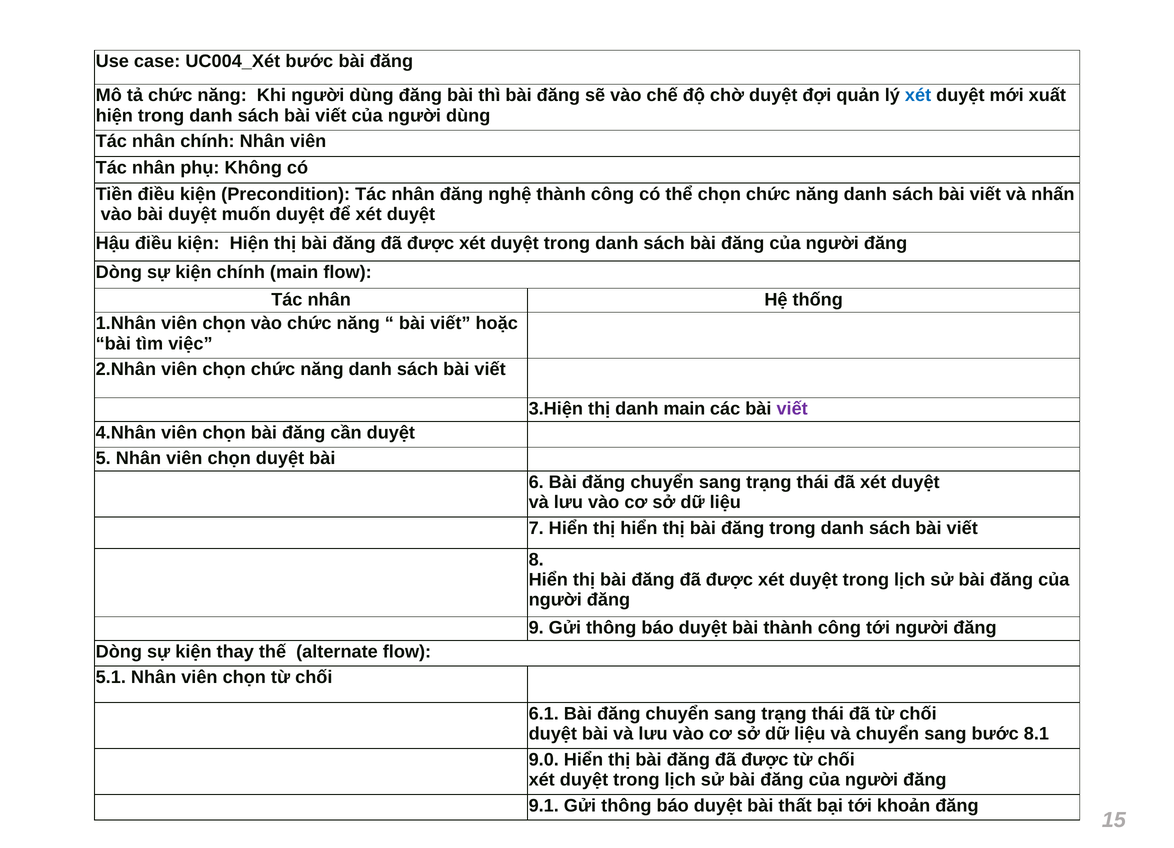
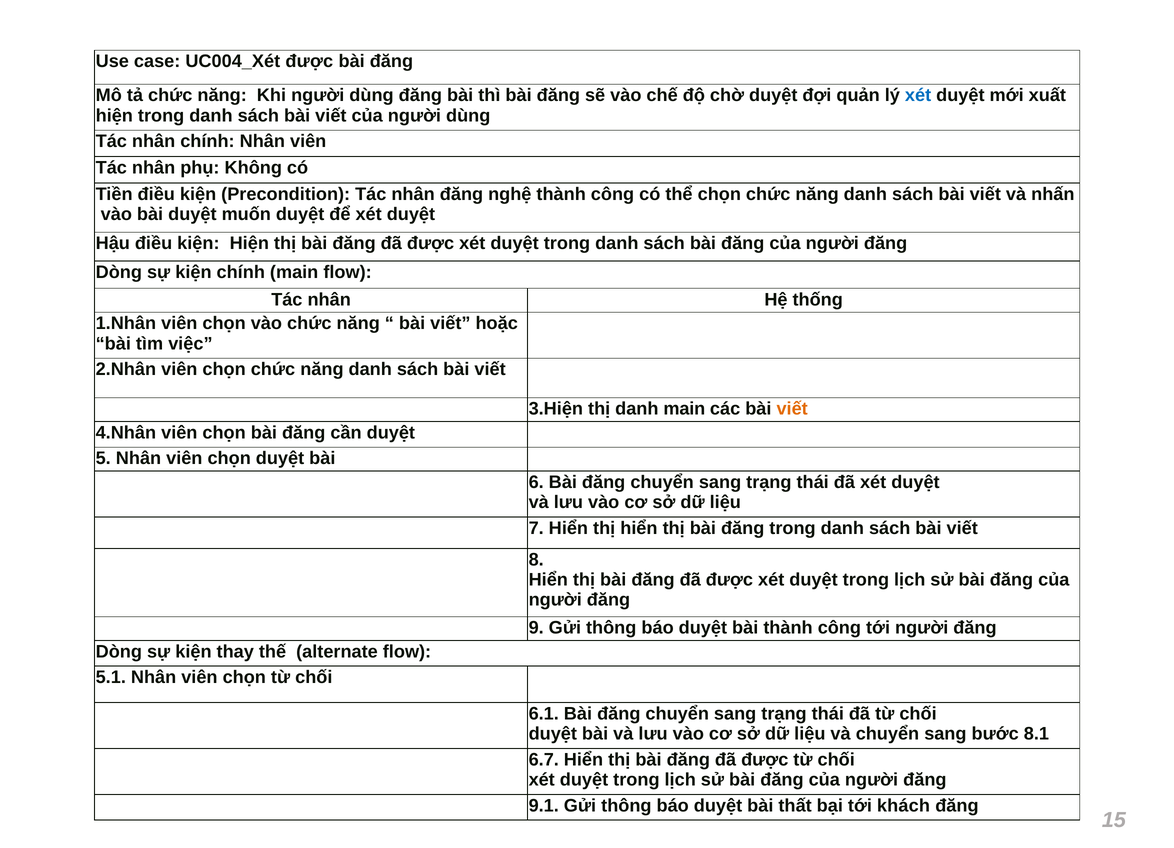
bước: bước -> được (309, 61)
viết colour: purple -> orange (792, 409)
9.0: 9.0 -> 6.7 (544, 760)
khoản: khoản -> khách (904, 806)
